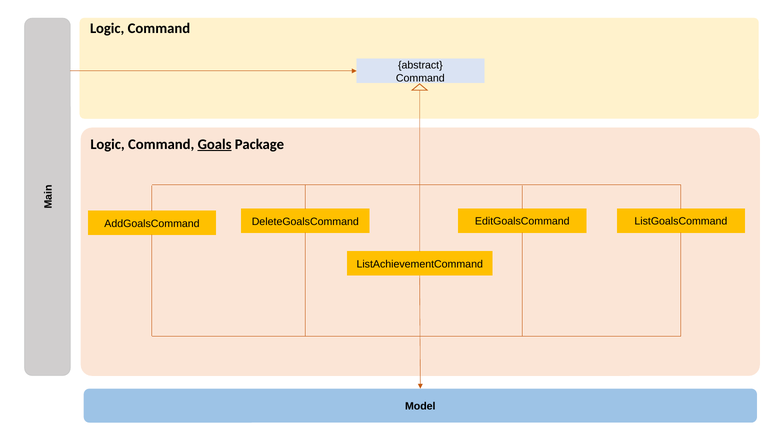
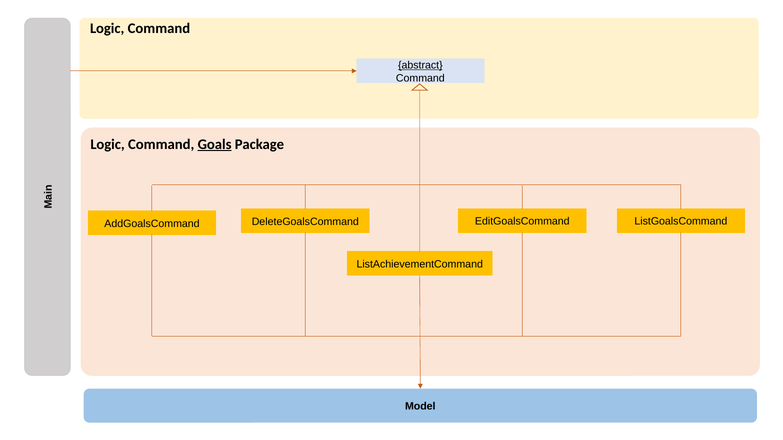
abstract underline: none -> present (420, 65)
